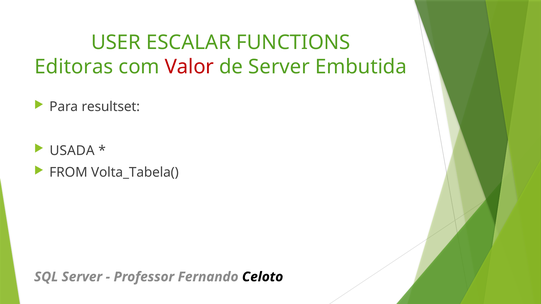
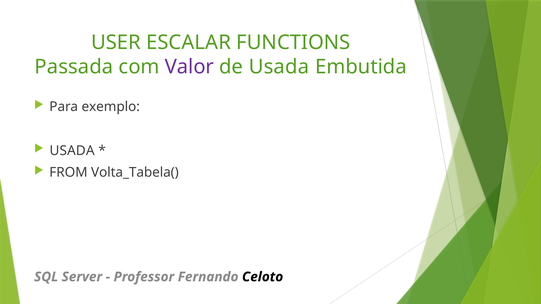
Editoras: Editoras -> Passada (74, 67)
Valor colour: red -> purple (189, 67)
de Server: Server -> Usada (279, 67)
resultset: resultset -> exemplo (111, 107)
